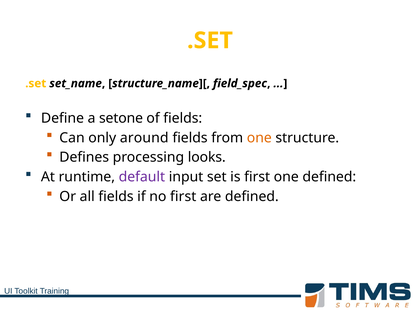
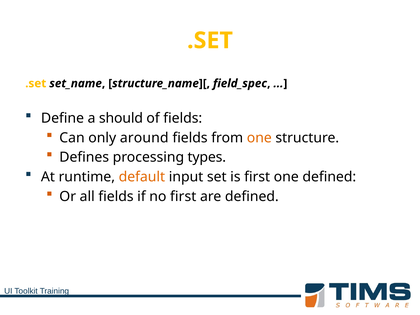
setone: setone -> should (121, 118)
looks: looks -> types (207, 157)
default colour: purple -> orange (142, 177)
